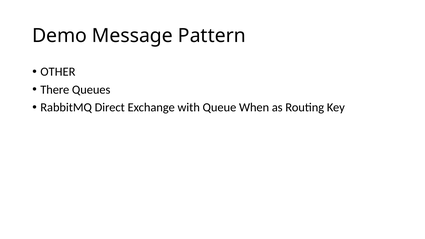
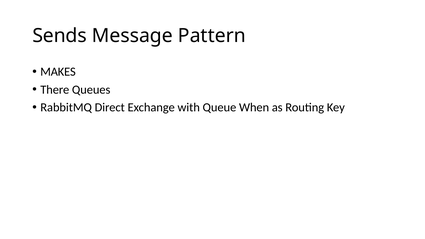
Demo: Demo -> Sends (60, 36)
OTHER: OTHER -> MAKES (58, 72)
